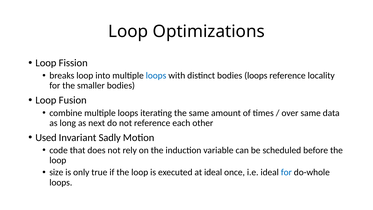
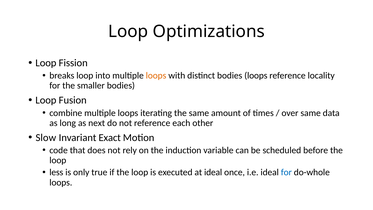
loops colour: blue -> orange (156, 76)
Used: Used -> Slow (46, 137)
Sadly: Sadly -> Exact (110, 137)
size: size -> less (56, 172)
